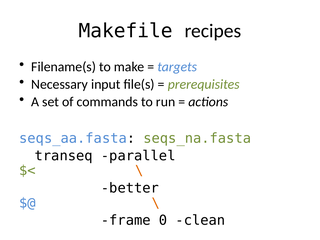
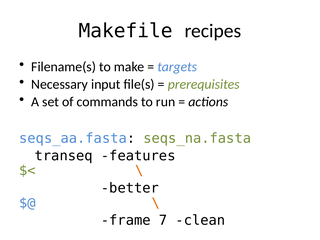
parallel: parallel -> features (138, 156)
0: 0 -> 7 (163, 220)
